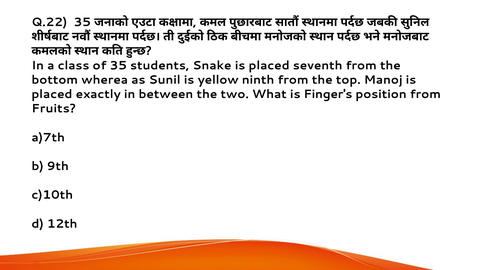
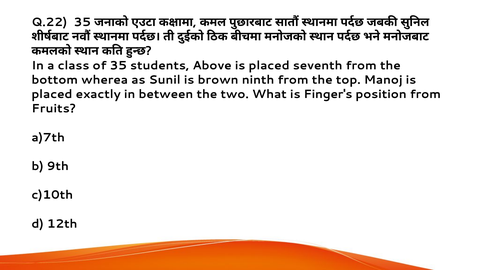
Snake: Snake -> Above (212, 65)
yellow: yellow -> brown (218, 80)
